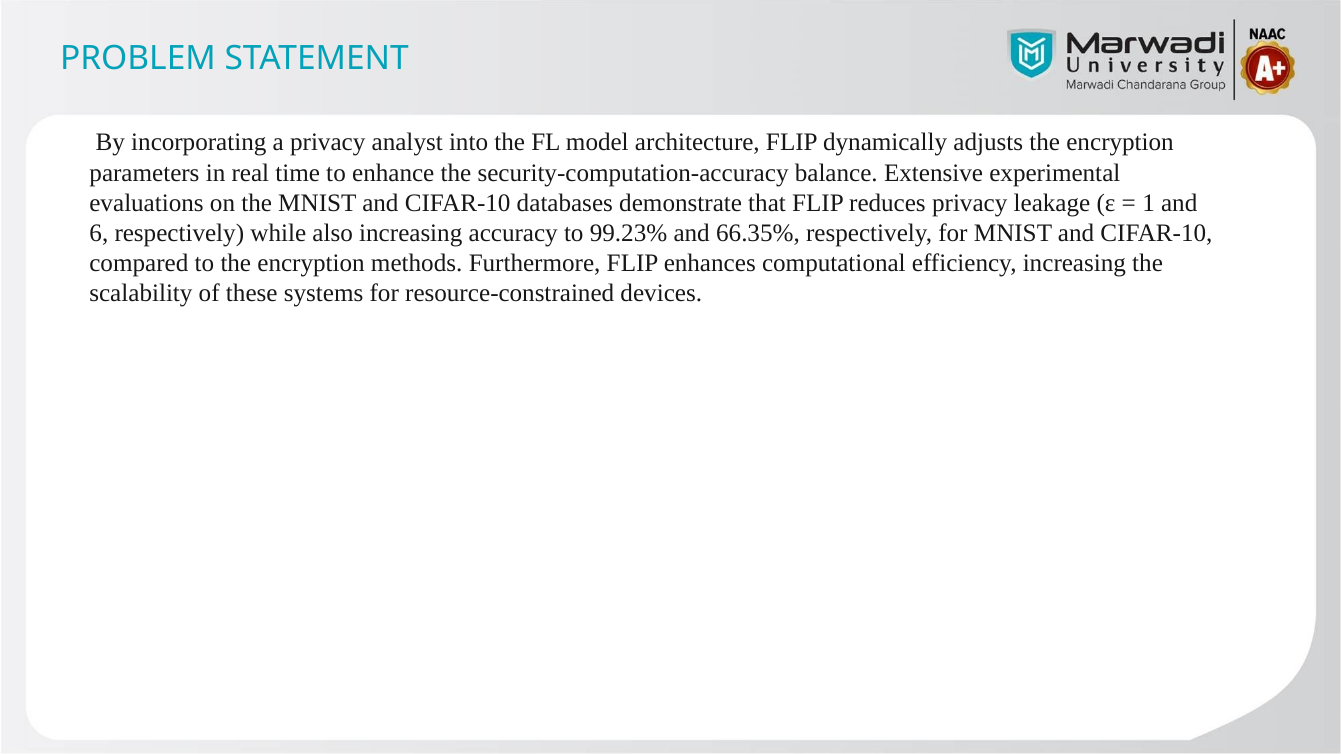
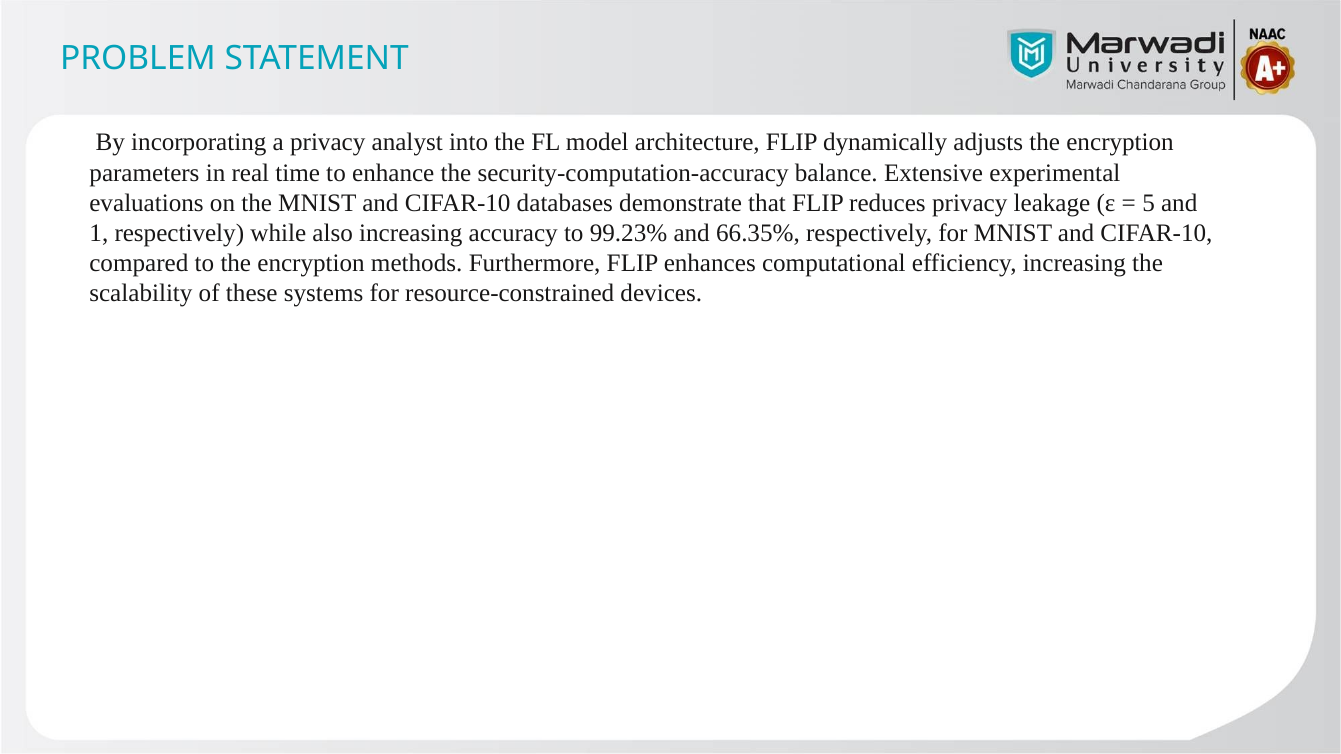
1: 1 -> 5 (1149, 203)
6: 6 -> 1 (99, 233)
